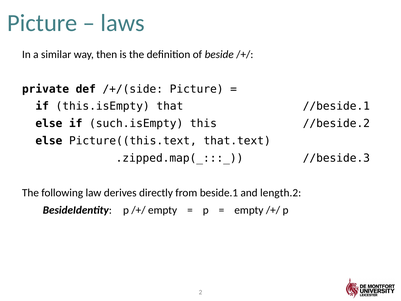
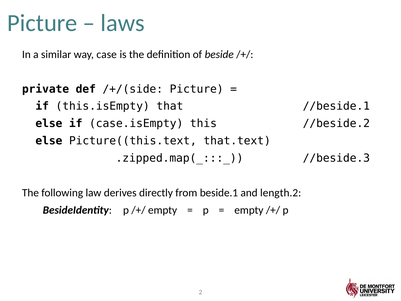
then: then -> case (107, 54)
such.isEmpty: such.isEmpty -> case.isEmpty (136, 123)
